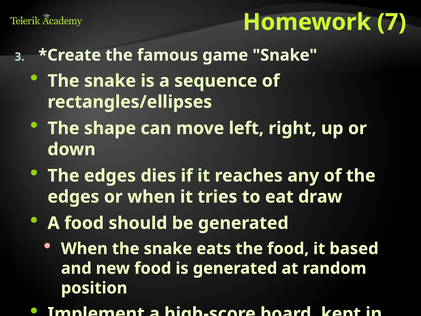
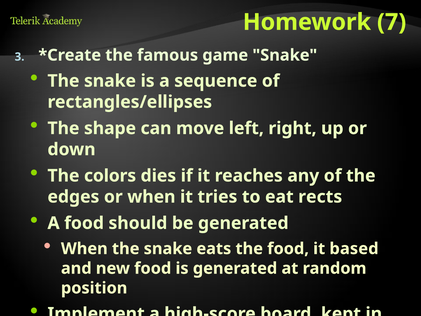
edges: edges -> colors (110, 176)
draw: draw -> rects (320, 197)
